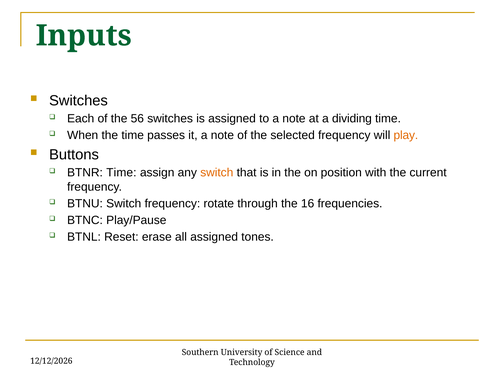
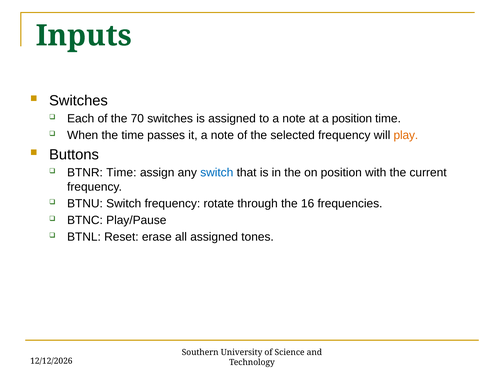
56: 56 -> 70 (137, 119)
a dividing: dividing -> position (352, 119)
switch colour: orange -> blue (217, 173)
